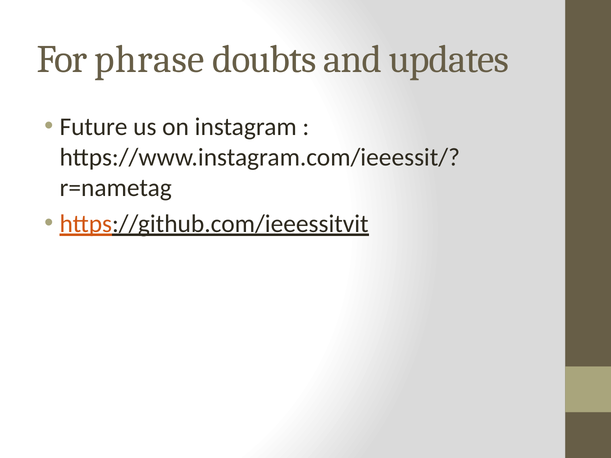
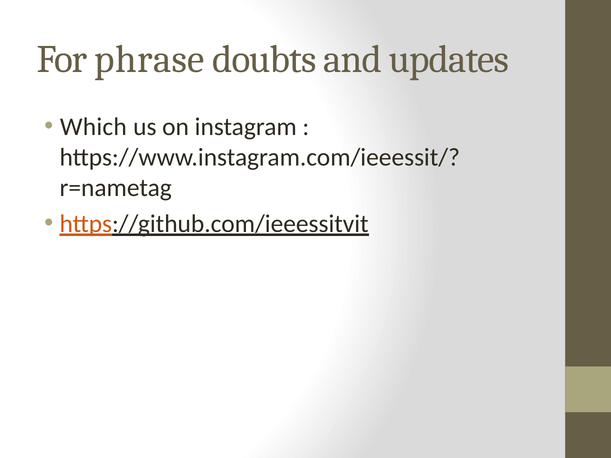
Future: Future -> Which (93, 127)
